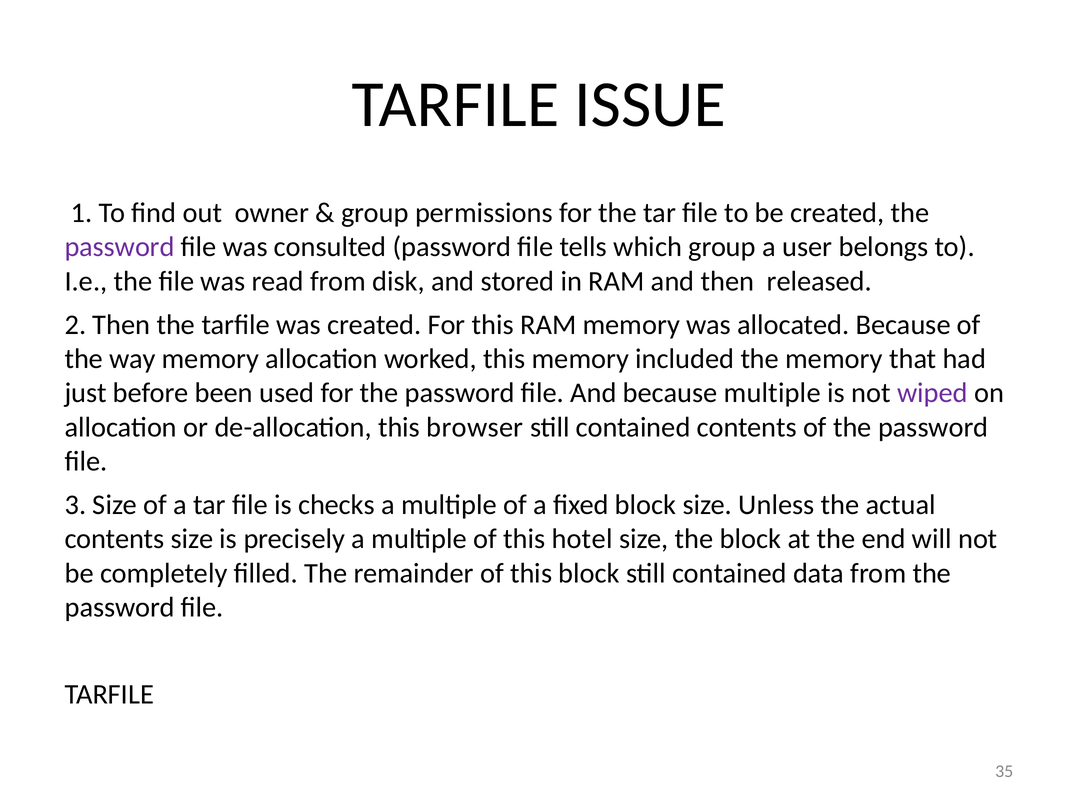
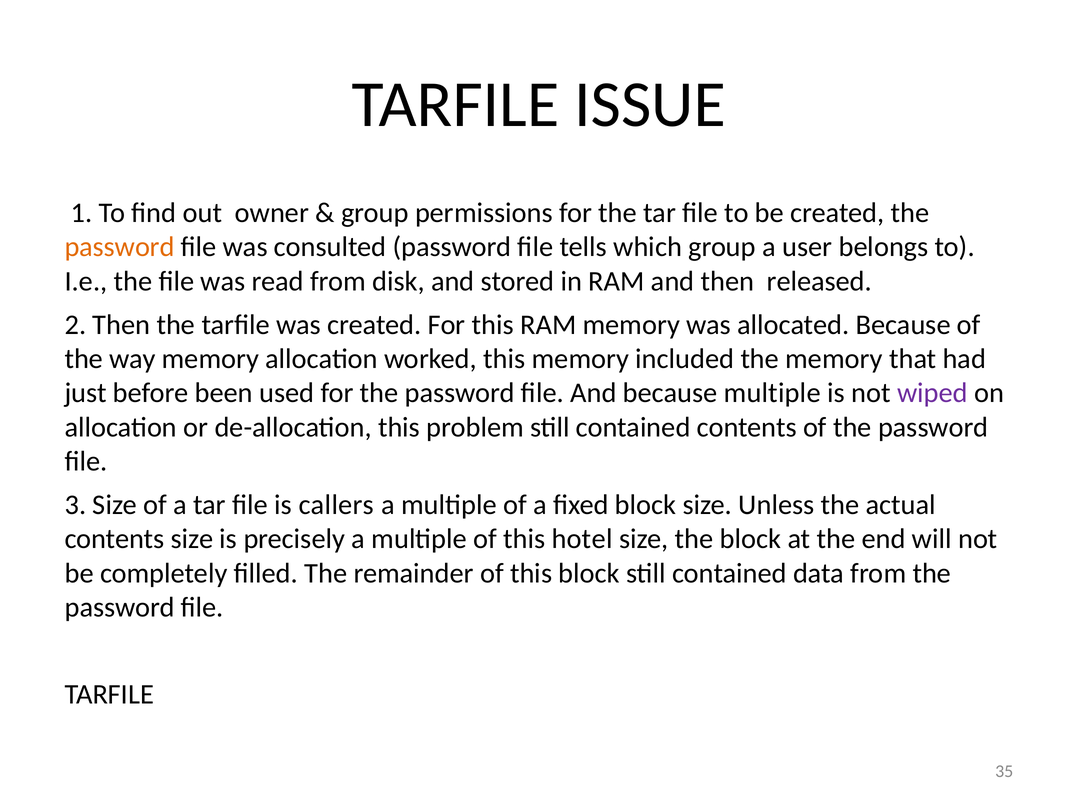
password colour: purple -> orange (120, 247)
browser: browser -> problem (475, 427)
checks: checks -> callers (336, 505)
